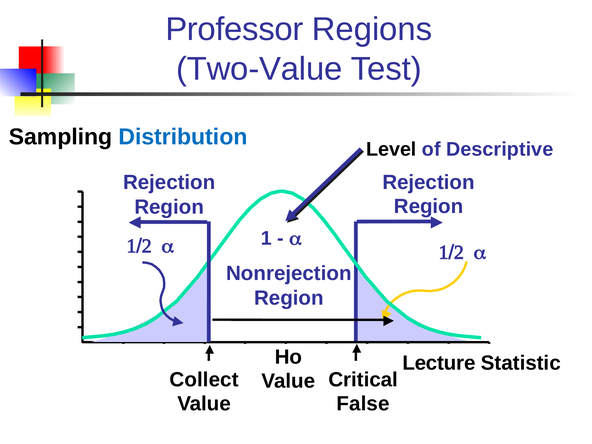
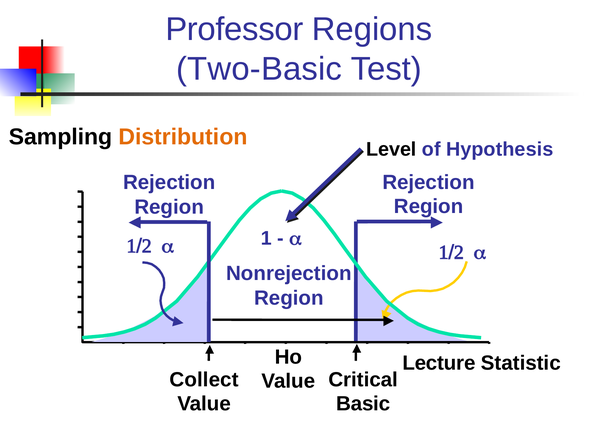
Two-Value: Two-Value -> Two-Basic (259, 69)
Distribution colour: blue -> orange (183, 137)
Descriptive: Descriptive -> Hypothesis (500, 149)
False: False -> Basic (363, 404)
